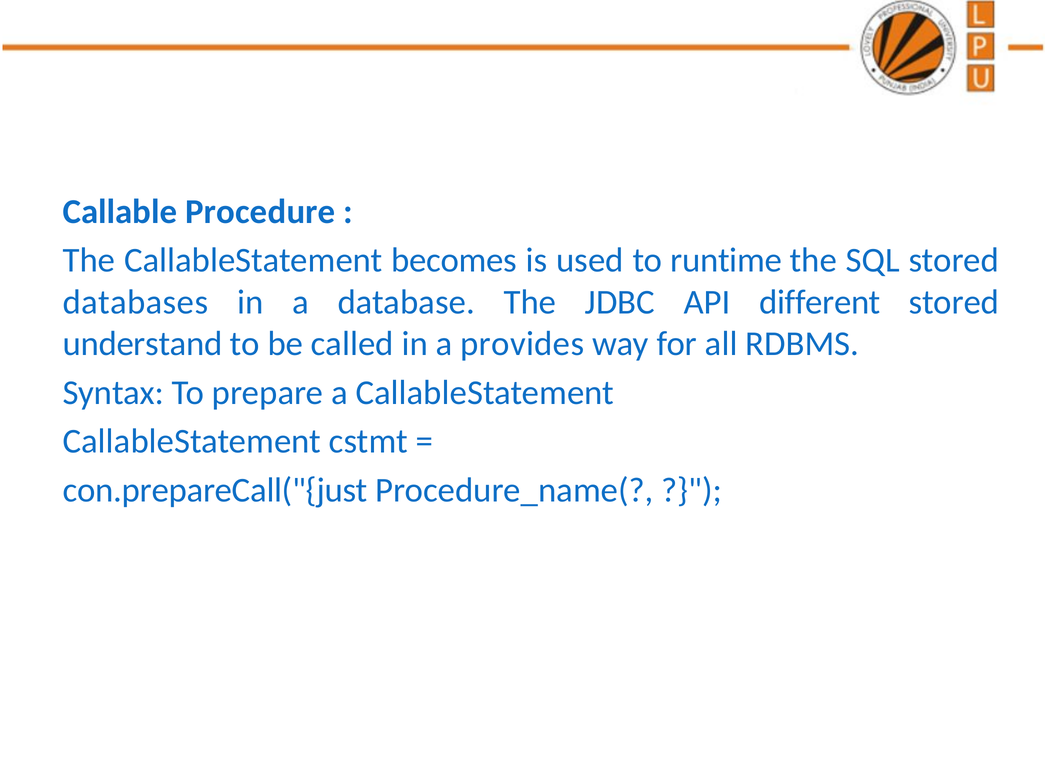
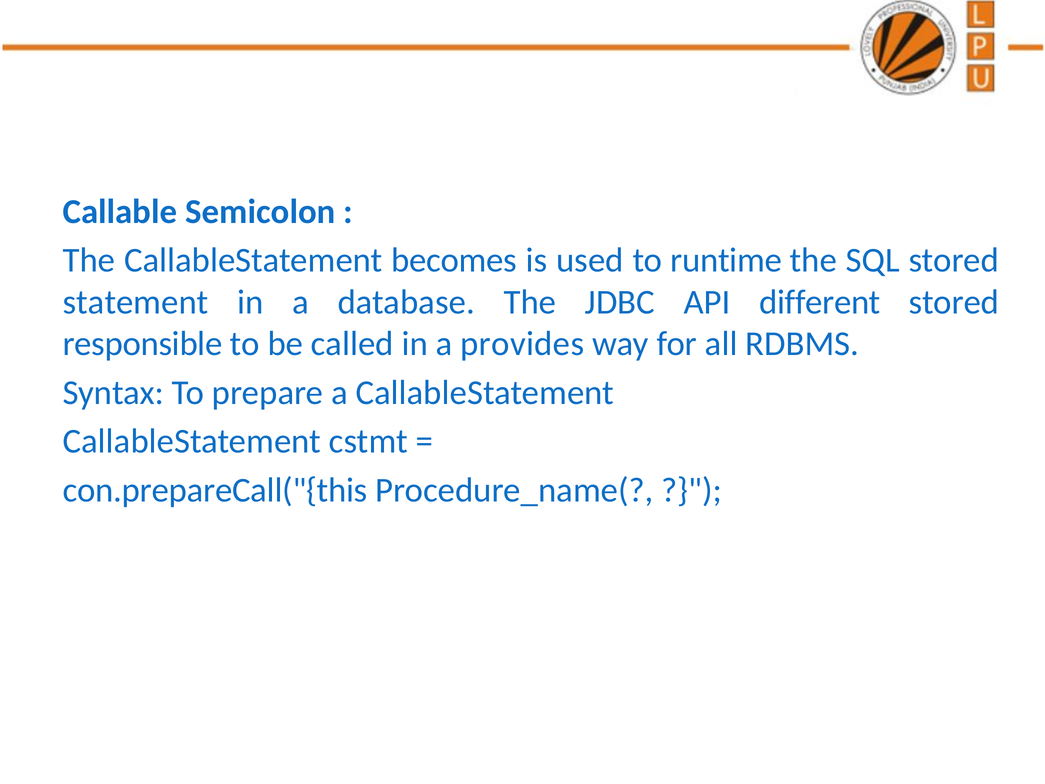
Procedure: Procedure -> Semicolon (260, 211)
databases: databases -> statement (136, 302)
understand: understand -> responsible (143, 344)
con.prepareCall("{just: con.prepareCall("{just -> con.prepareCall("{this (215, 490)
